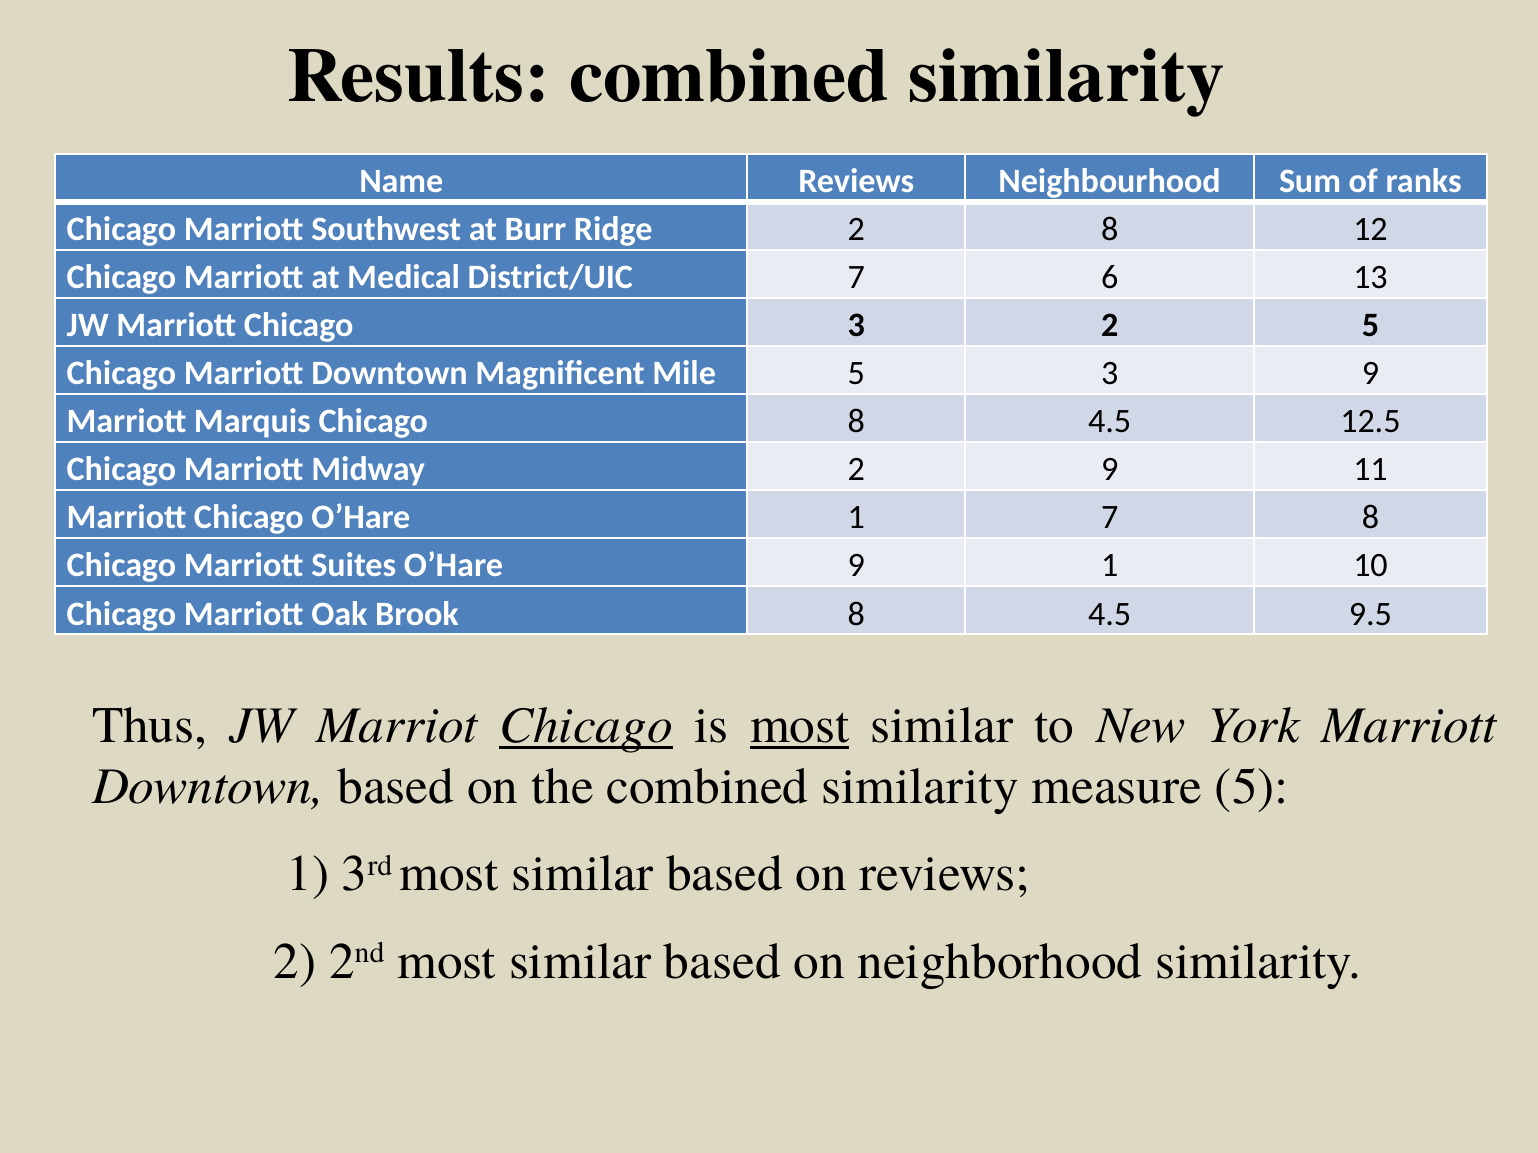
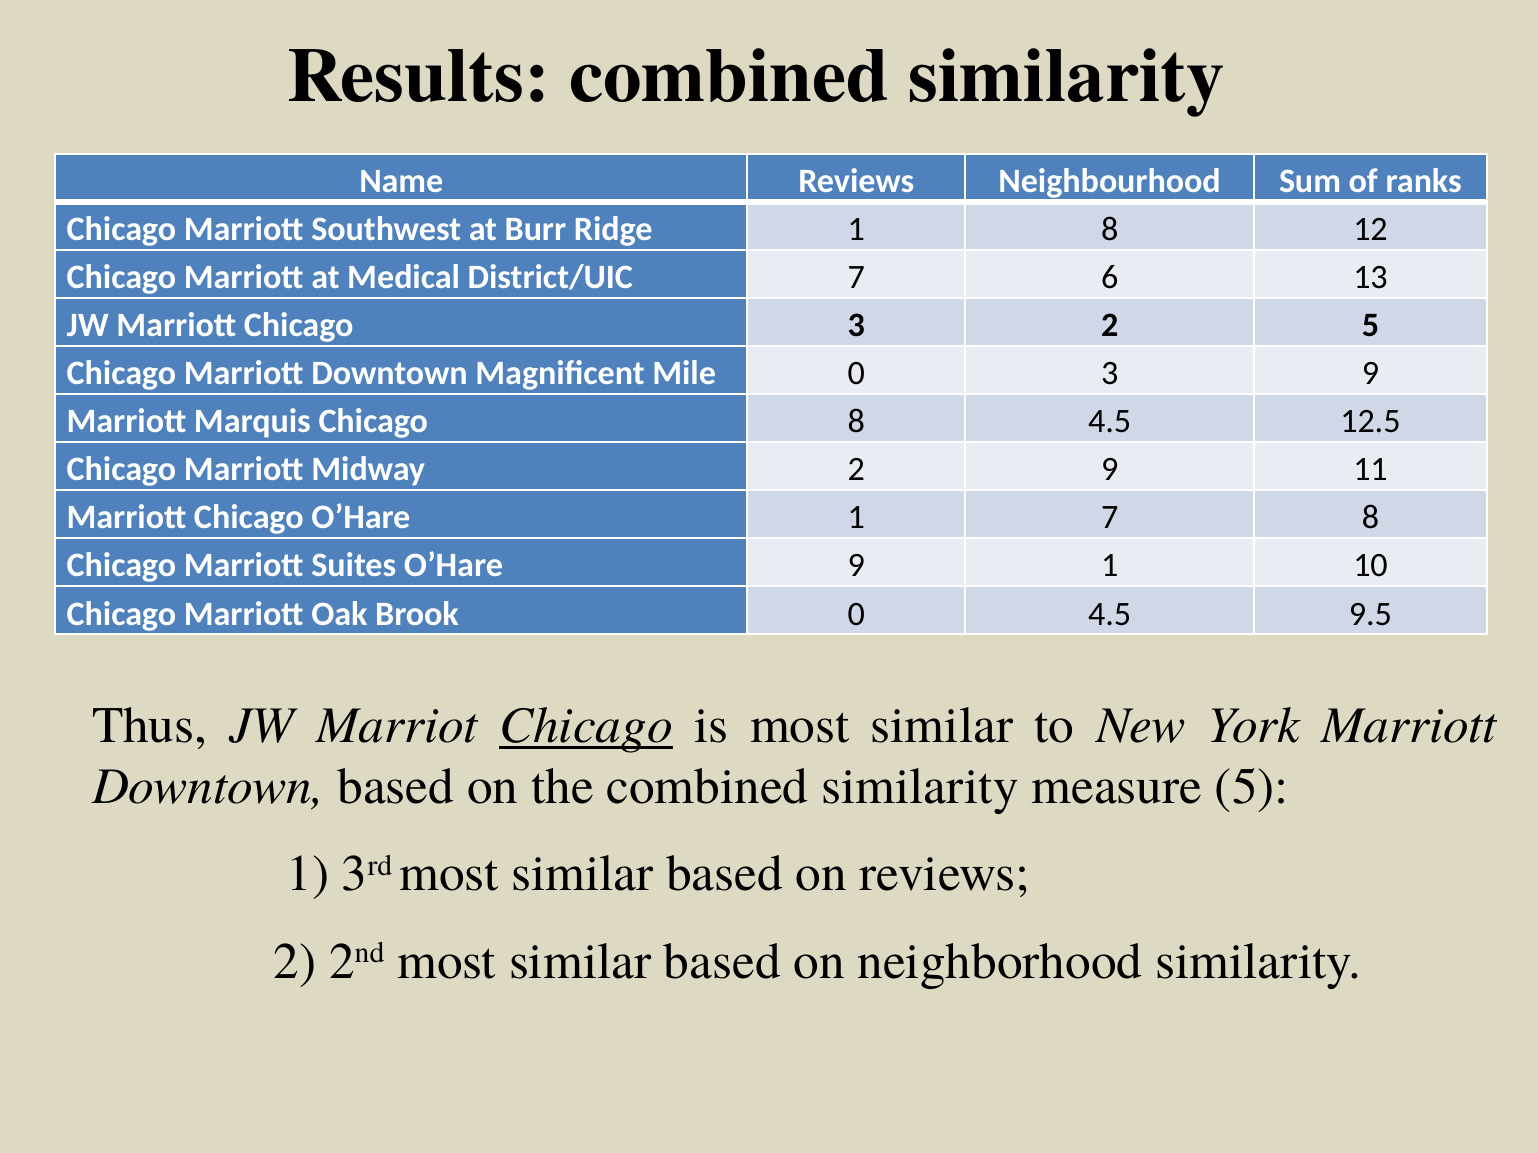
Ridge 2: 2 -> 1 (856, 229)
Mile 5: 5 -> 0 (856, 374)
Brook 8: 8 -> 0 (856, 614)
most underline: present -> none (800, 726)
